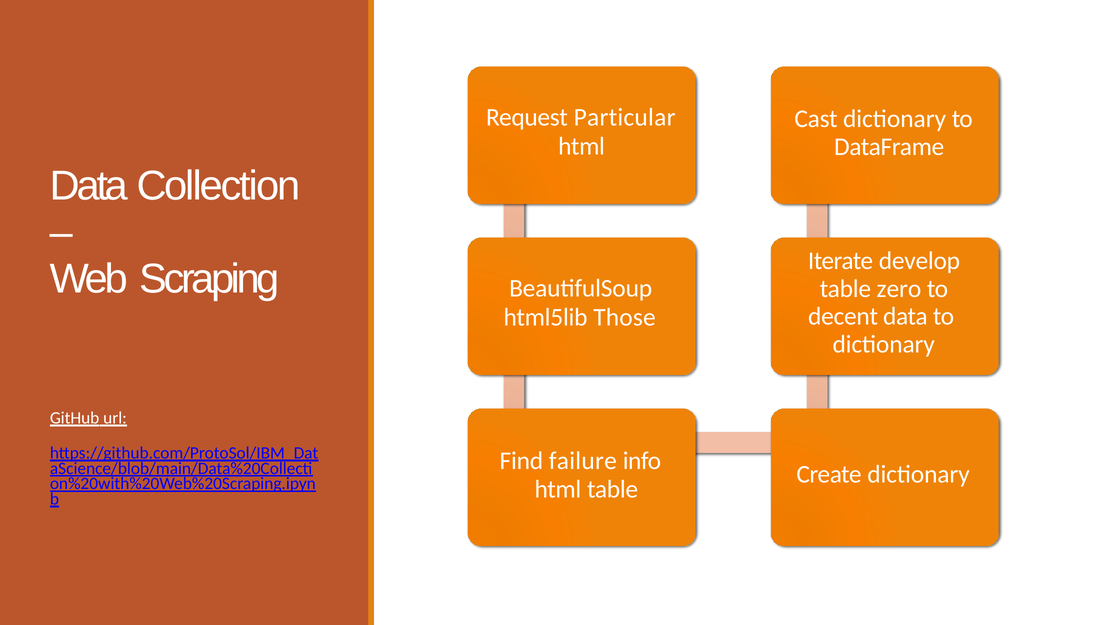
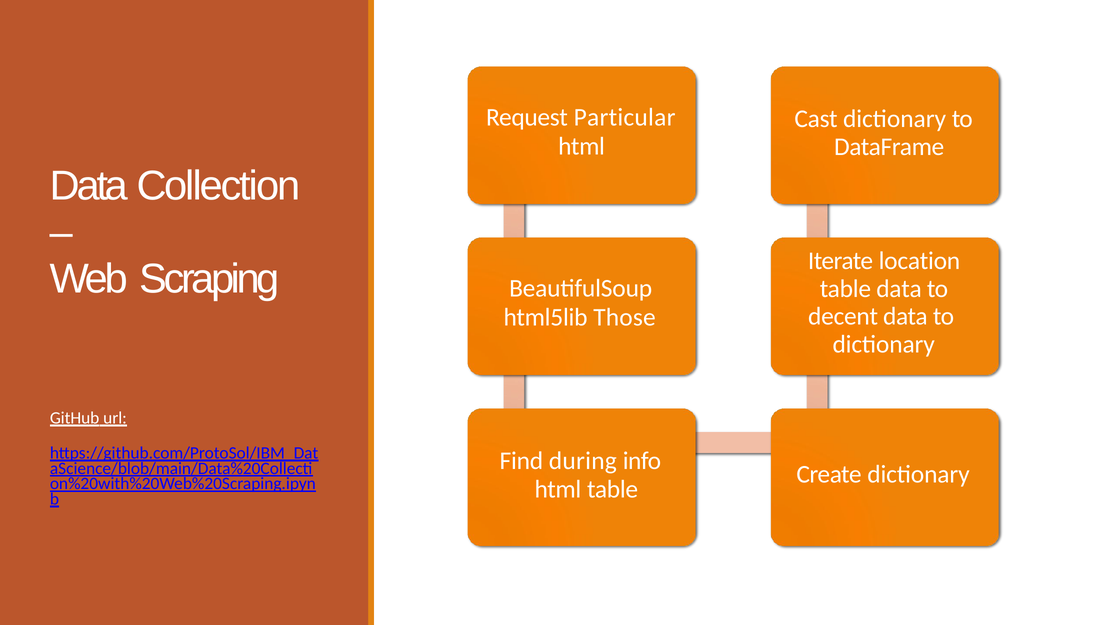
develop: develop -> location (919, 261)
table zero: zero -> data (899, 289)
failure: failure -> during (583, 461)
